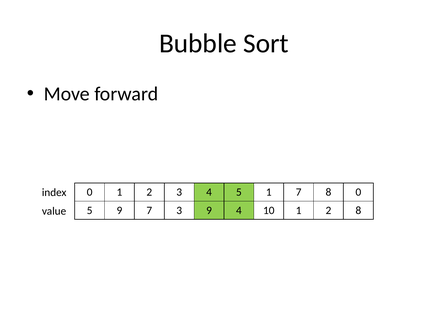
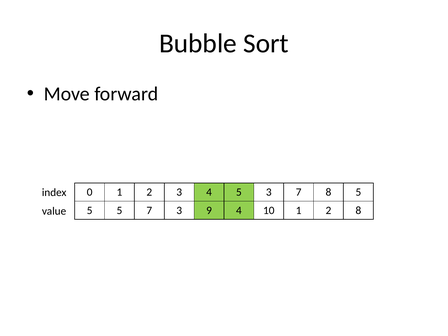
5 1: 1 -> 3 (269, 192)
8 0: 0 -> 5 (358, 192)
9: 9 -> 5 (119, 210)
